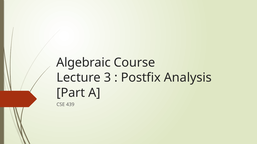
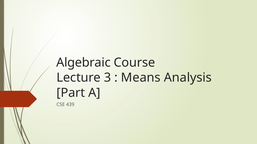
Postfix: Postfix -> Means (141, 78)
